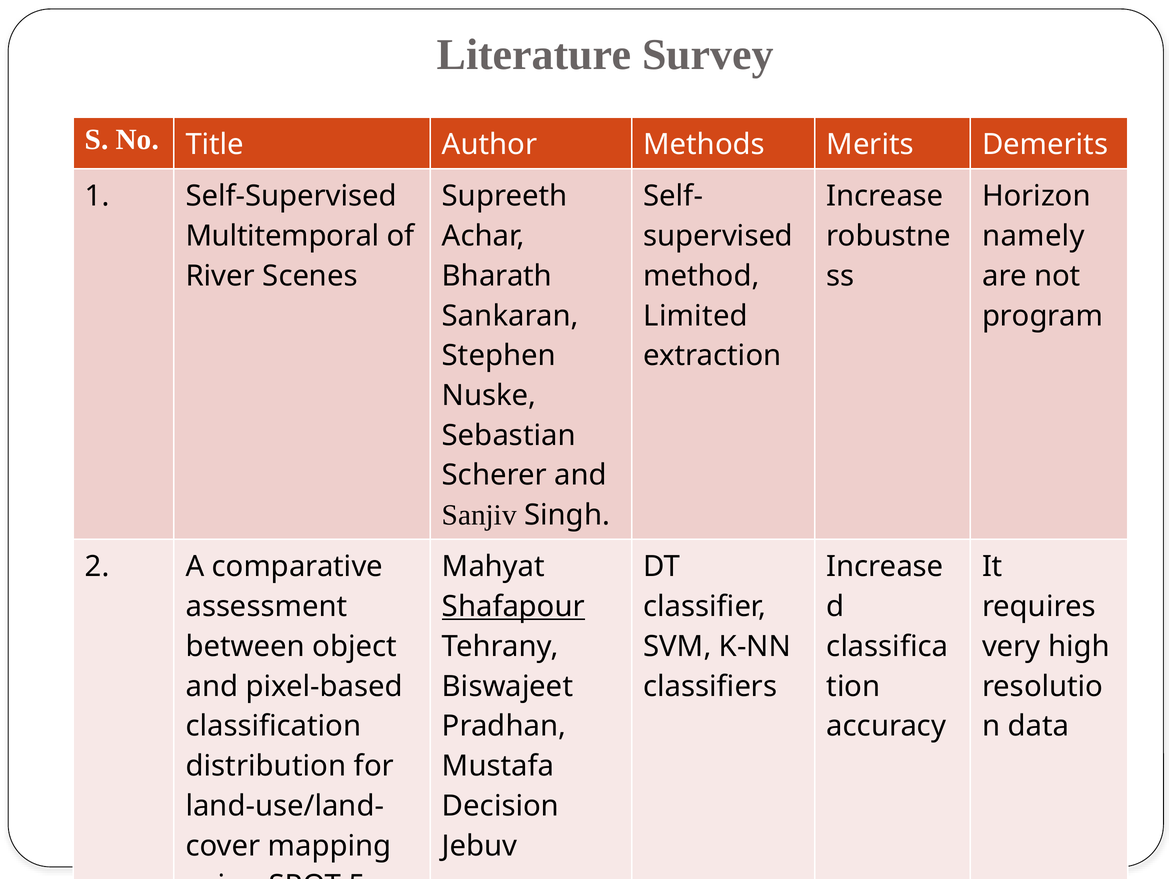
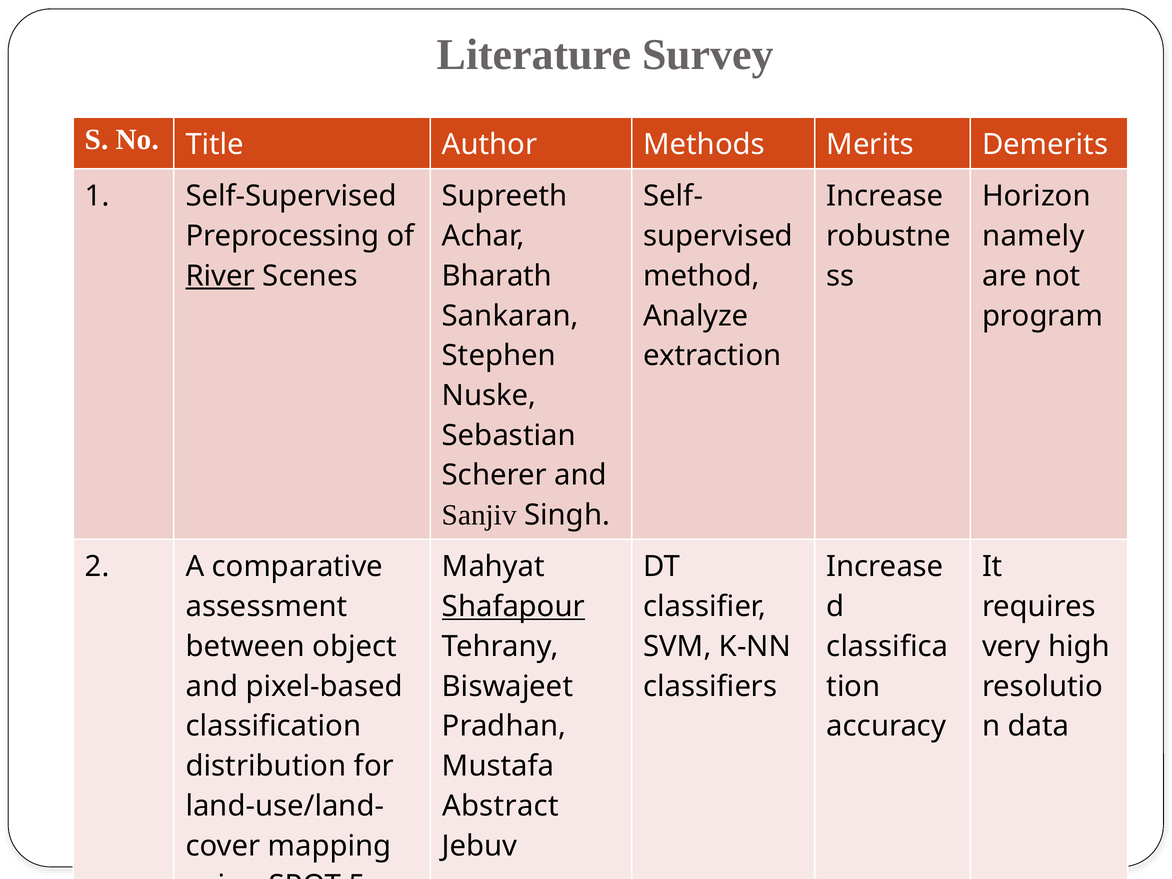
Multitemporal: Multitemporal -> Preprocessing (282, 236)
River underline: none -> present (220, 276)
Limited: Limited -> Analyze (696, 316)
Decision: Decision -> Abstract (500, 806)
